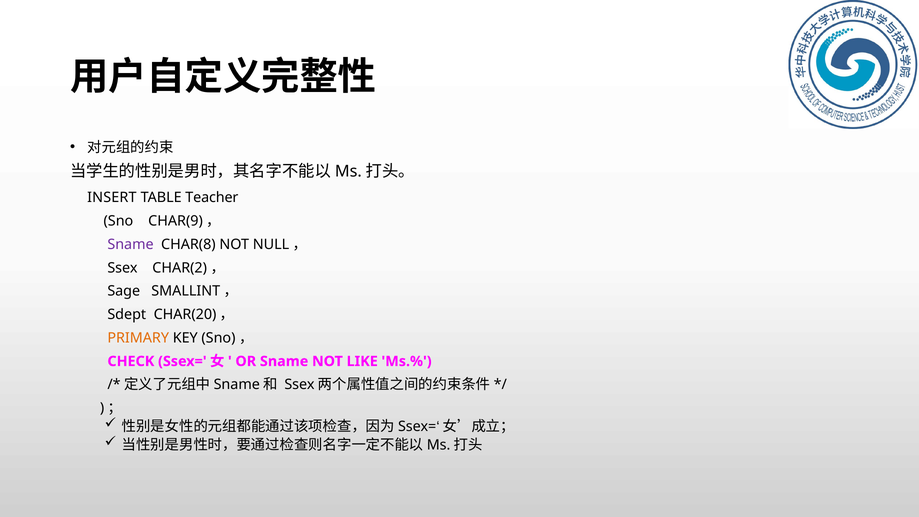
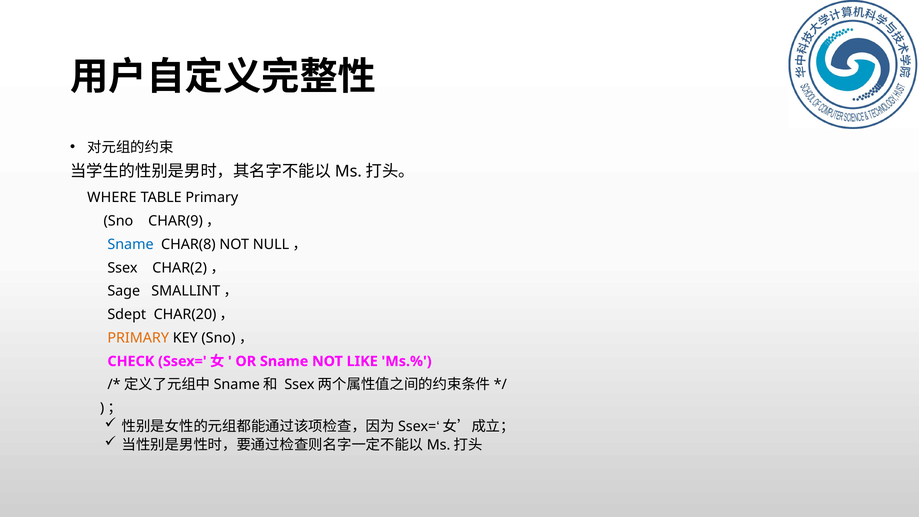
INSERT: INSERT -> WHERE (112, 197)
TABLE Teacher: Teacher -> Primary (212, 197)
Sname colour: purple -> blue (131, 244)
